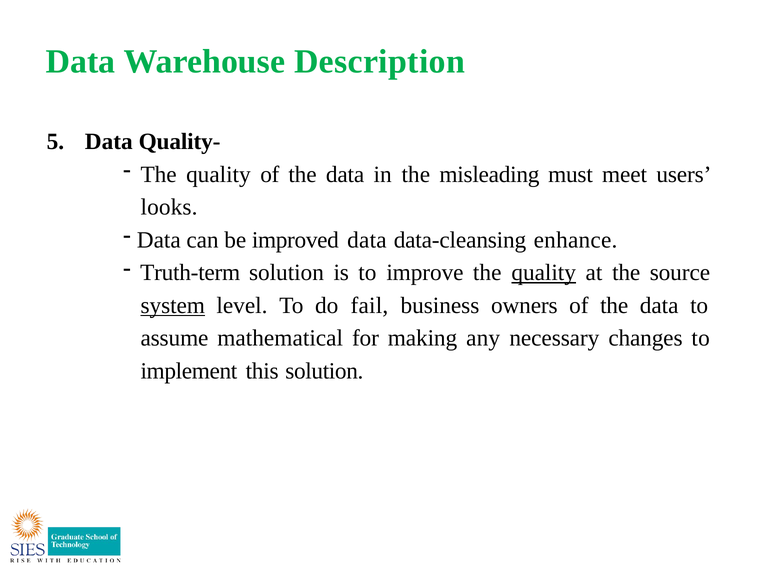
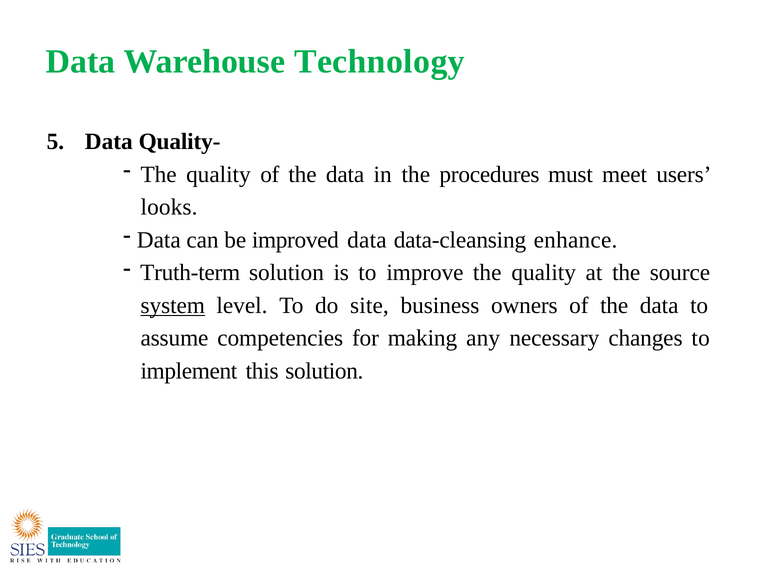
Description: Description -> Technology (379, 62)
misleading: misleading -> procedures (489, 175)
quality underline: present -> none (544, 273)
fail: fail -> site (369, 306)
mathematical: mathematical -> competencies (280, 338)
